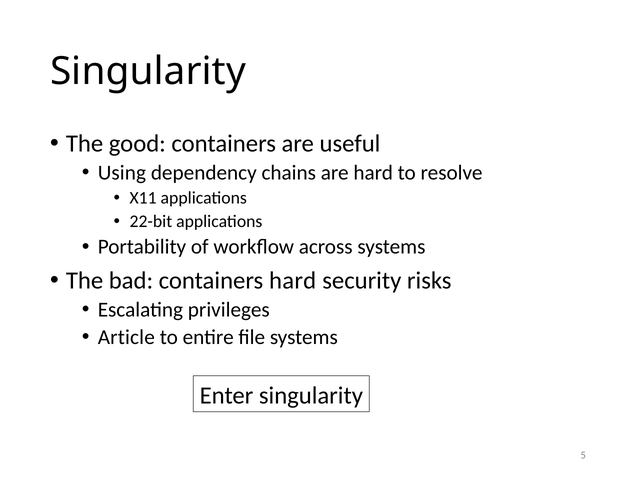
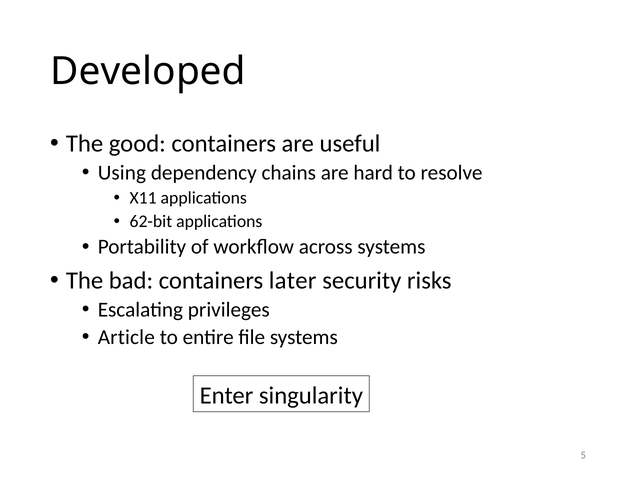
Singularity: Singularity -> Developed (148, 71)
22-bit: 22-bit -> 62-bit (151, 221)
containers hard: hard -> later (293, 280)
